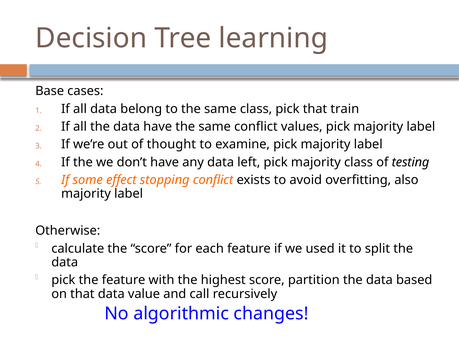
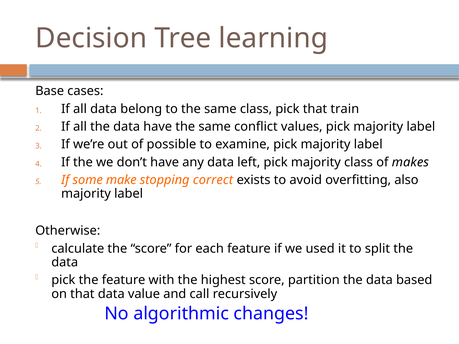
thought: thought -> possible (171, 144)
testing: testing -> makes (410, 162)
effect: effect -> make (121, 180)
stopping conflict: conflict -> correct (213, 180)
